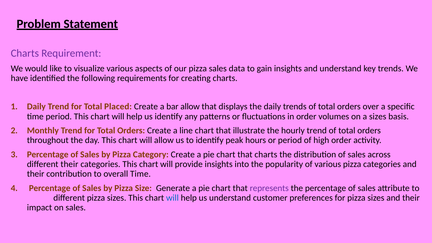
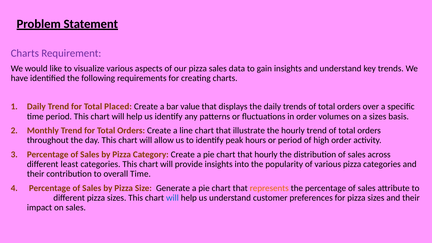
bar allow: allow -> value (190, 107)
that charts: charts -> hourly (266, 155)
different their: their -> least (69, 164)
represents colour: purple -> orange (269, 188)
